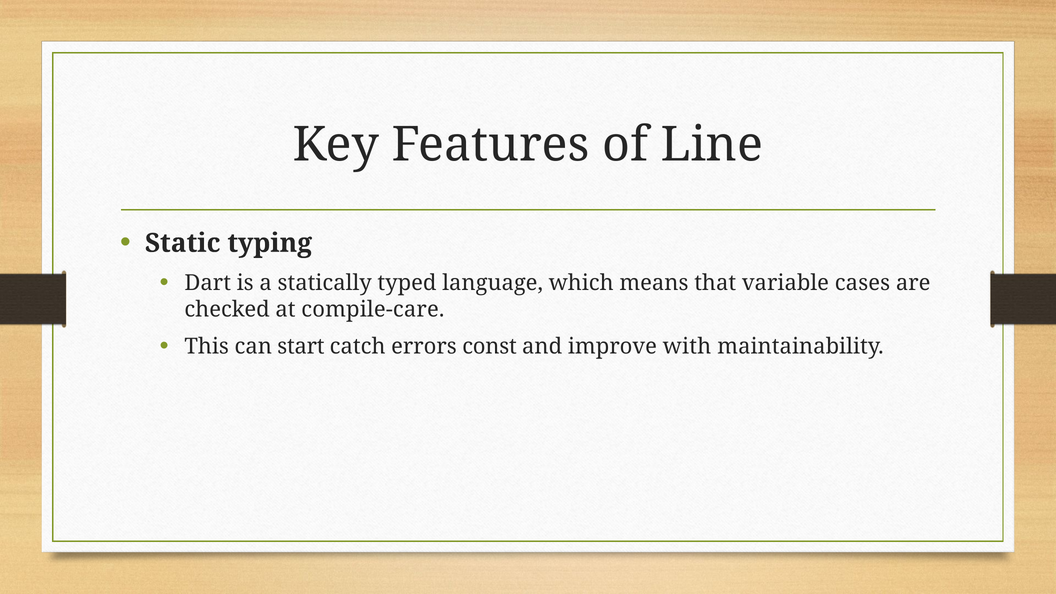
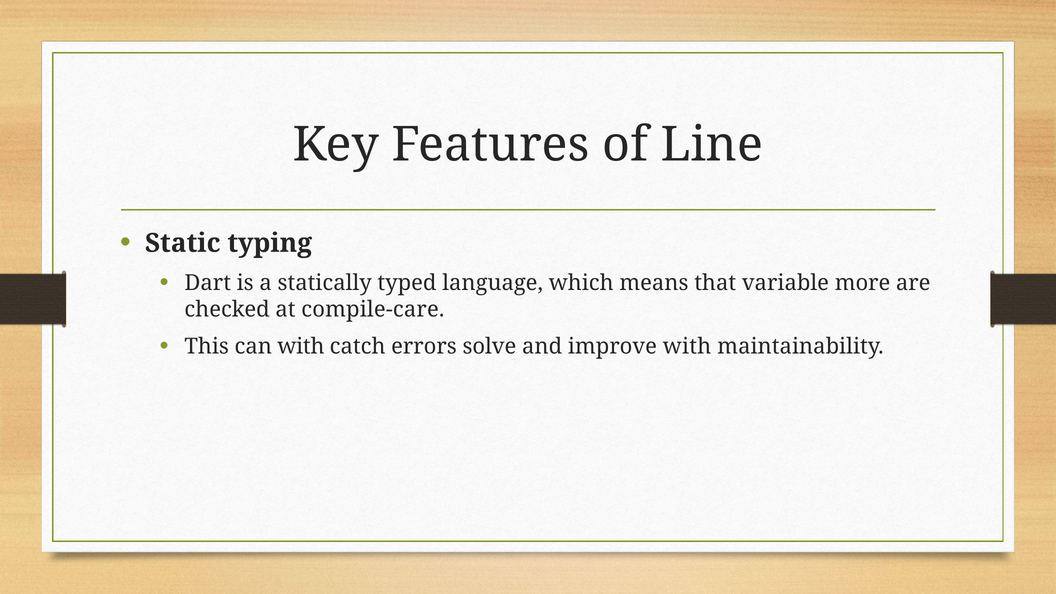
cases: cases -> more (863, 283)
can start: start -> with (301, 347)
const: const -> solve (489, 347)
